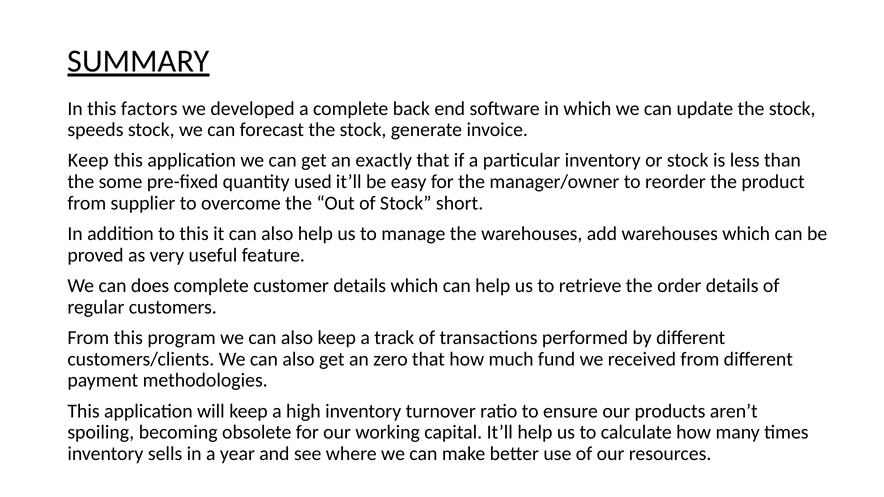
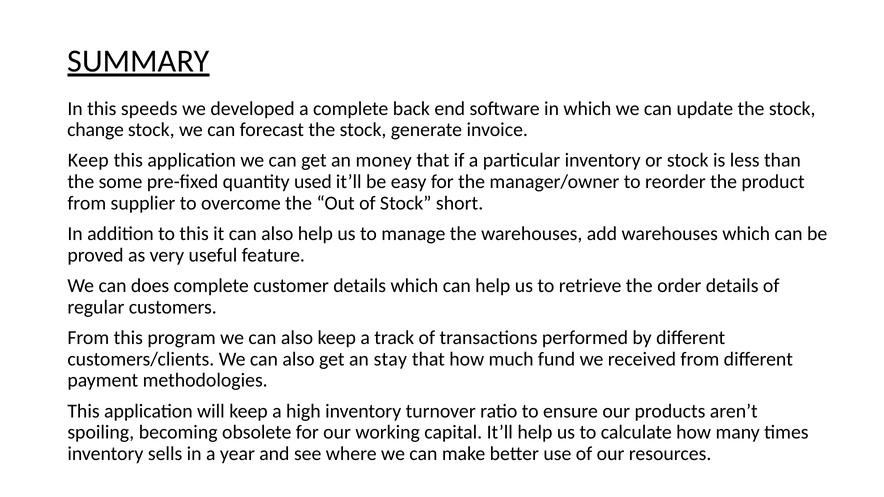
factors: factors -> speeds (149, 109)
speeds: speeds -> change (96, 130)
exactly: exactly -> money (384, 161)
zero: zero -> stay (390, 359)
